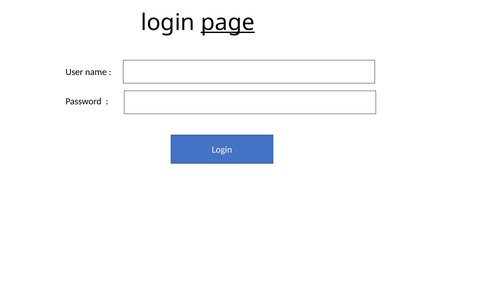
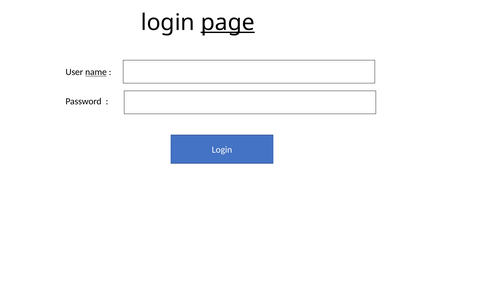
name underline: none -> present (96, 72)
